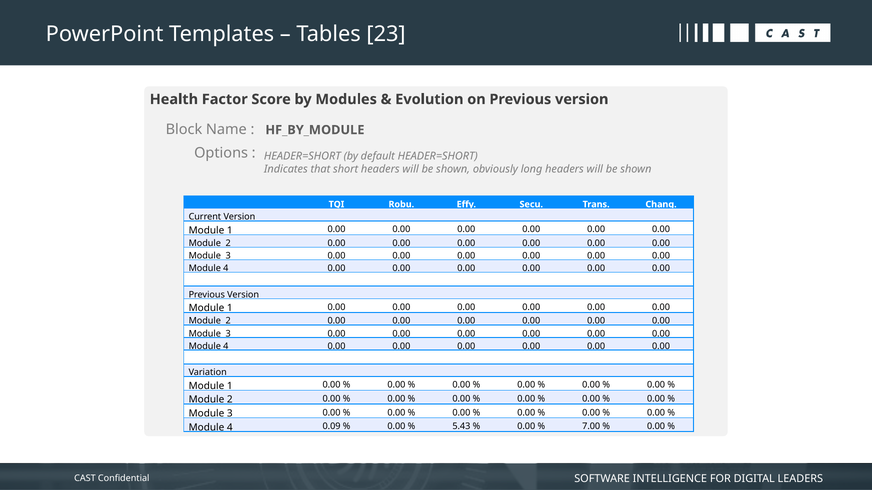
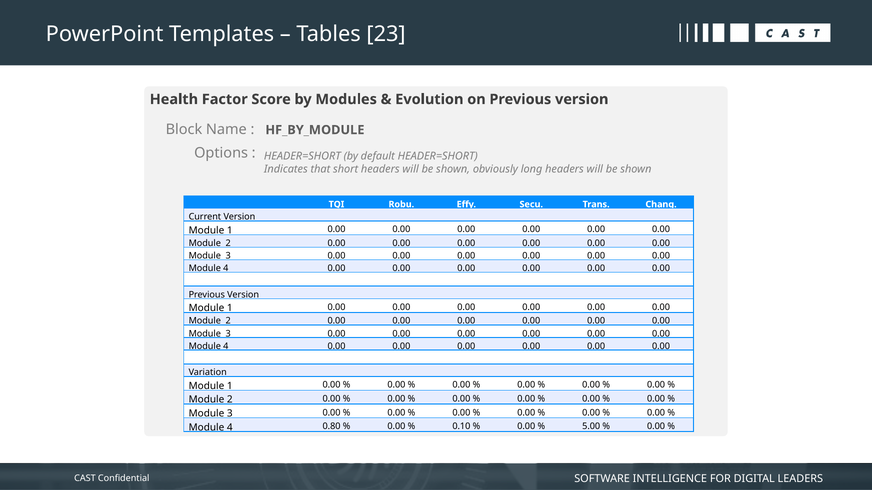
0.09: 0.09 -> 0.80 (332, 427)
5.43: 5.43 -> 0.10 (461, 427)
7.00: 7.00 -> 5.00 (591, 427)
